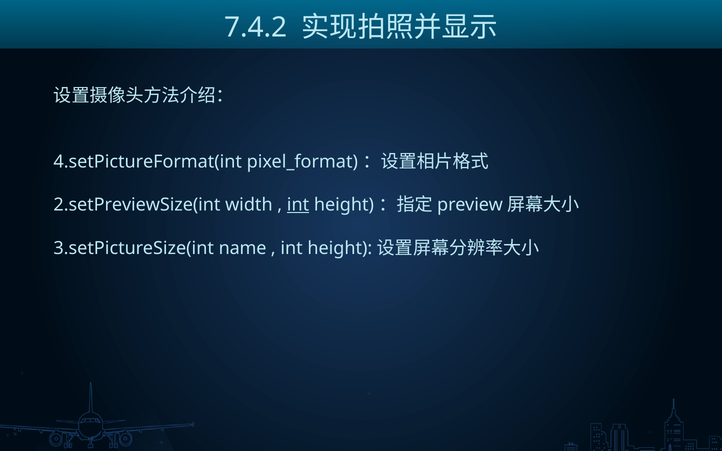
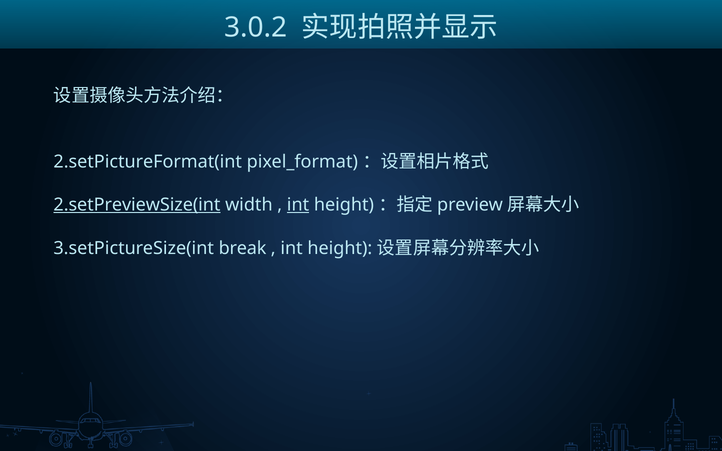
7.4.2: 7.4.2 -> 3.0.2 (256, 27)
4.setPictureFormat(int: 4.setPictureFormat(int -> 2.setPictureFormat(int (148, 162)
2.setPreviewSize(int underline: none -> present (137, 205)
name: name -> break (243, 248)
